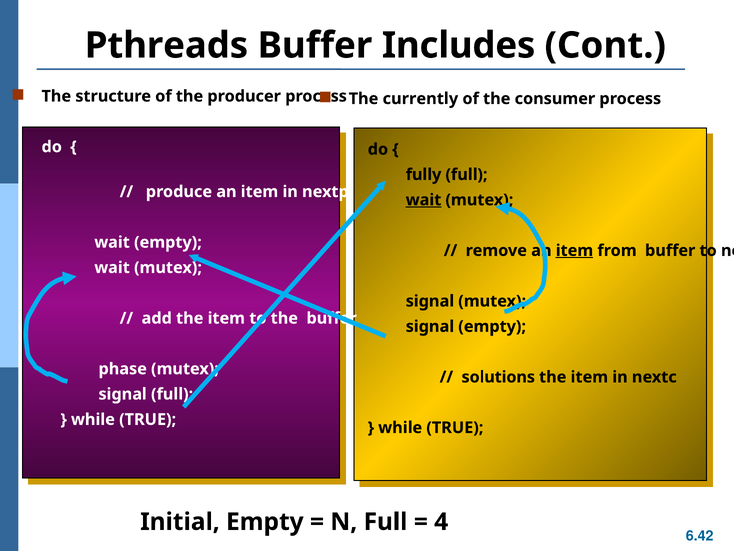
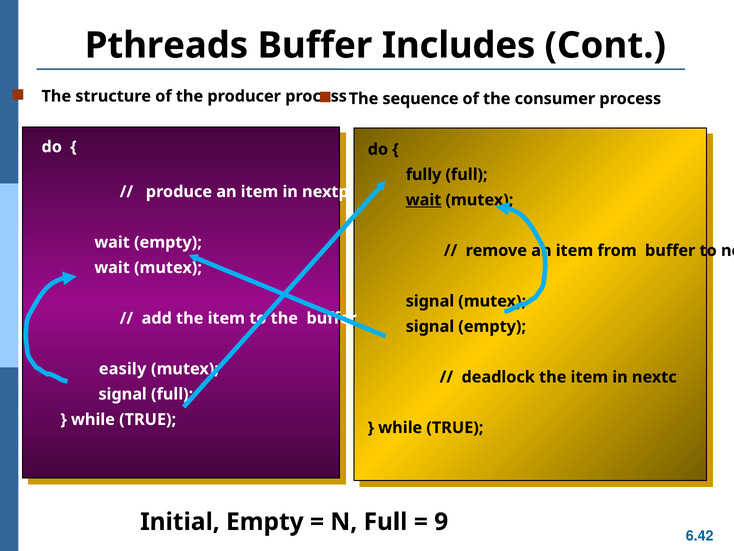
currently: currently -> sequence (420, 99)
item underline: present -> none (574, 250)
phase: phase -> easily (123, 369)
solutions: solutions -> deadlock (498, 377)
4: 4 -> 9 (441, 521)
